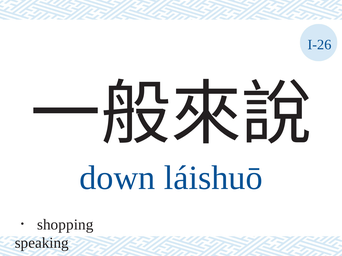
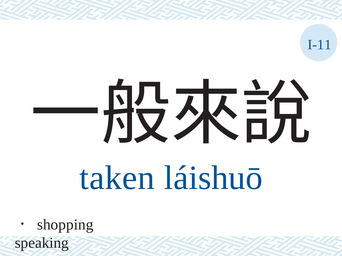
I-26: I-26 -> I-11 (320, 45)
down: down -> taken (117, 178)
